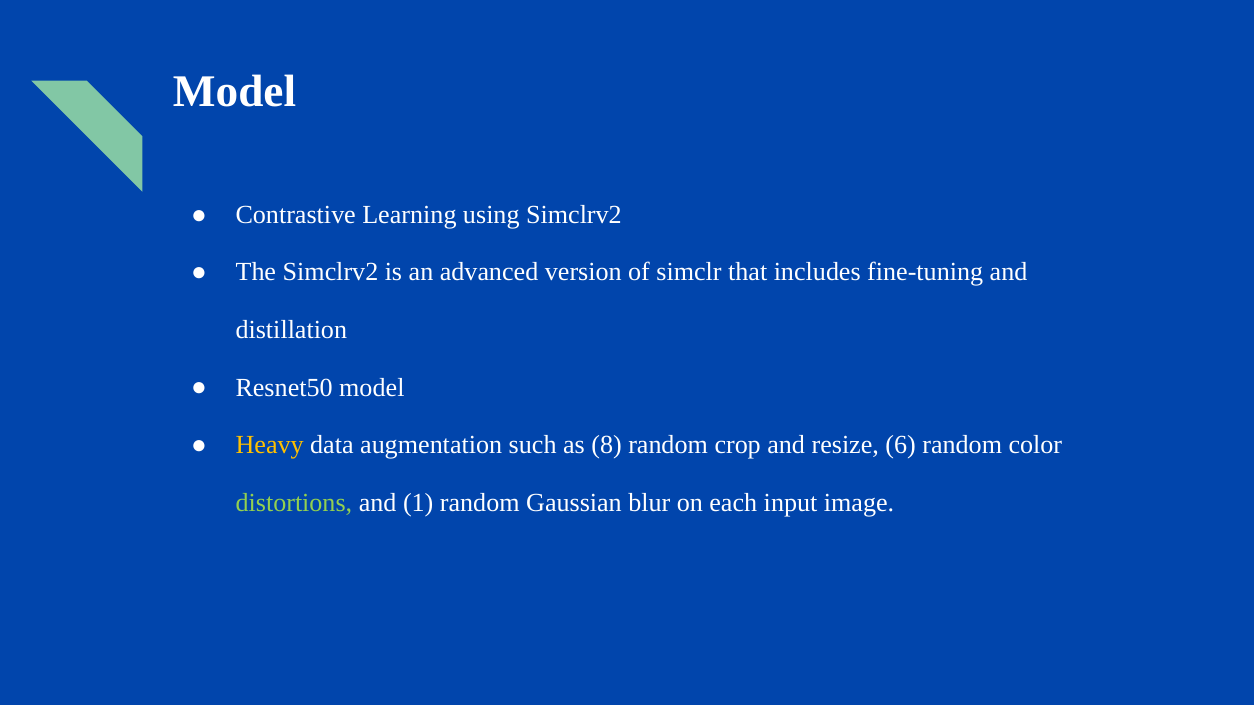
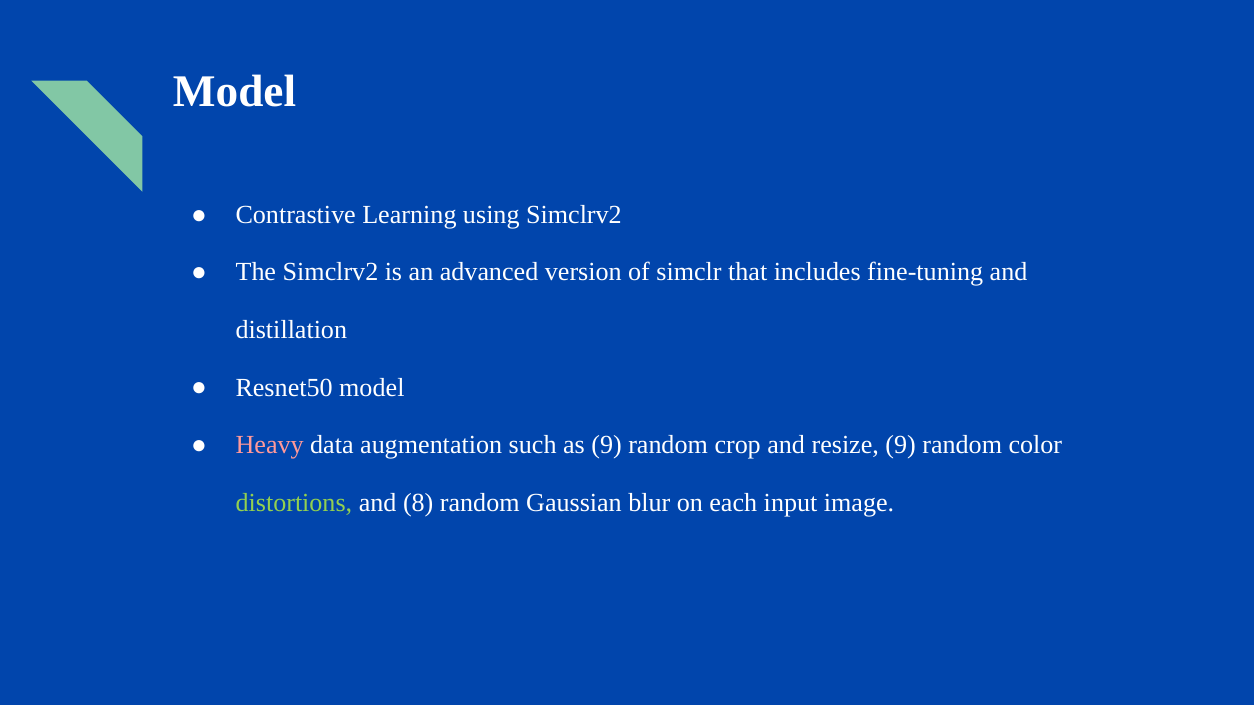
Heavy colour: yellow -> pink (270, 445)
as 8: 8 -> 9 (607, 445)
resize 6: 6 -> 9 (901, 445)
1: 1 -> 8 (418, 503)
